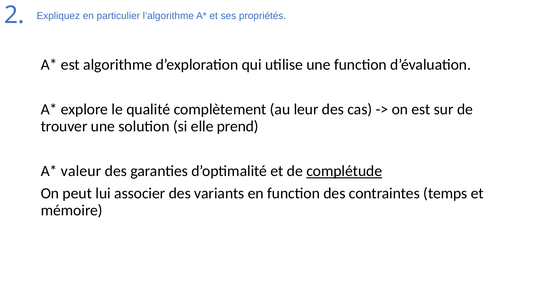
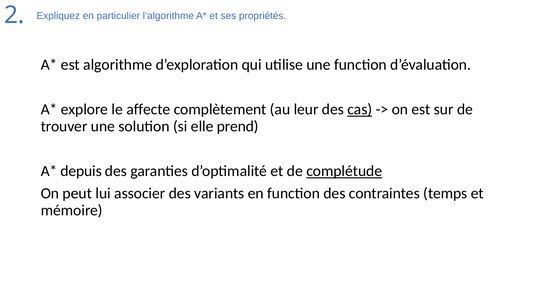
qualité: qualité -> affecte (148, 110)
cas underline: none -> present (360, 110)
valeur: valeur -> depuis (81, 171)
